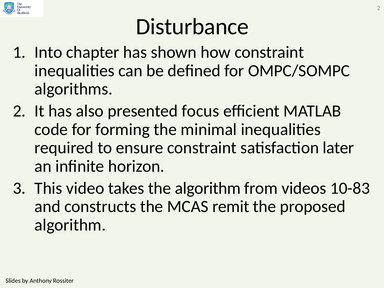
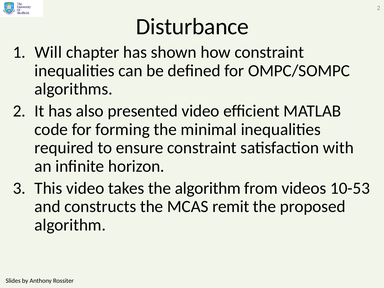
Into: Into -> Will (48, 52)
presented focus: focus -> video (201, 111)
later: later -> with (338, 148)
10-83: 10-83 -> 10-53 (350, 188)
